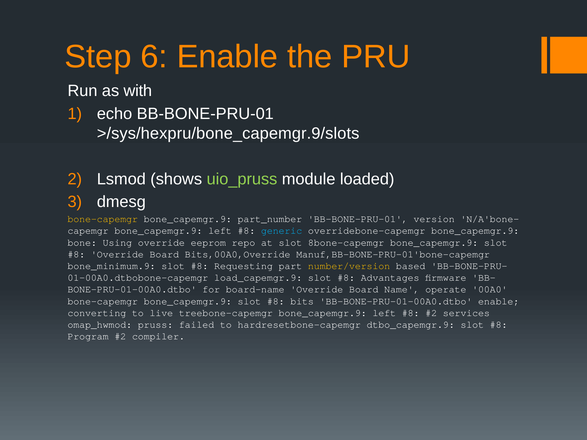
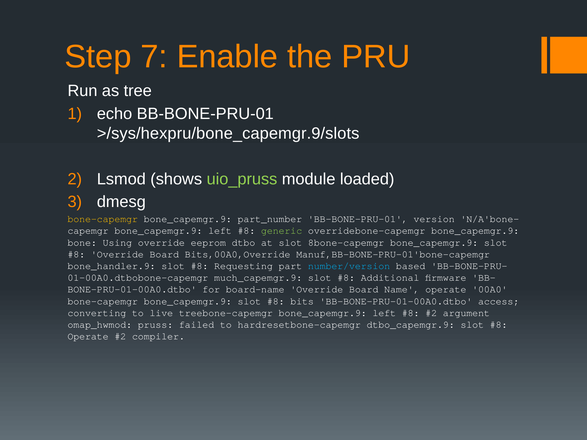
6: 6 -> 7 (154, 57)
with: with -> tree (138, 91)
generic colour: light blue -> light green (282, 231)
repo: repo -> dtbo (243, 243)
bone_minimum.9: bone_minimum.9 -> bone_handler.9 (111, 266)
number/version colour: yellow -> light blue (349, 266)
load_capemgr.9: load_capemgr.9 -> much_capemgr.9 (258, 278)
Advantages: Advantages -> Additional (390, 278)
BB-BONE-PRU-01-00A0.dtbo enable: enable -> access (499, 301)
services: services -> argument (466, 313)
Program: Program -> Operate (88, 337)
